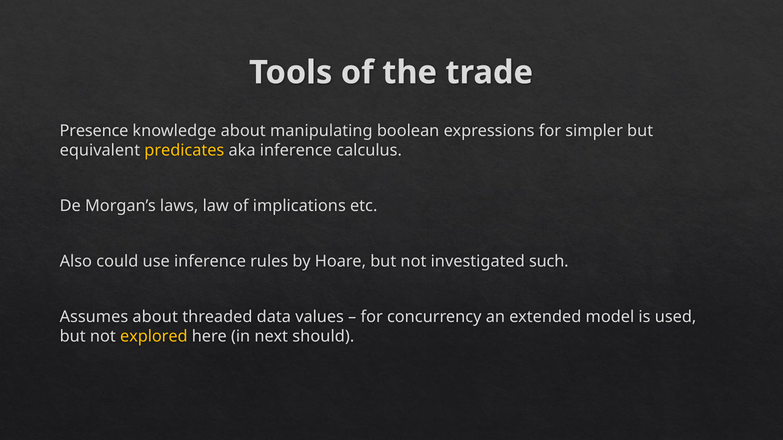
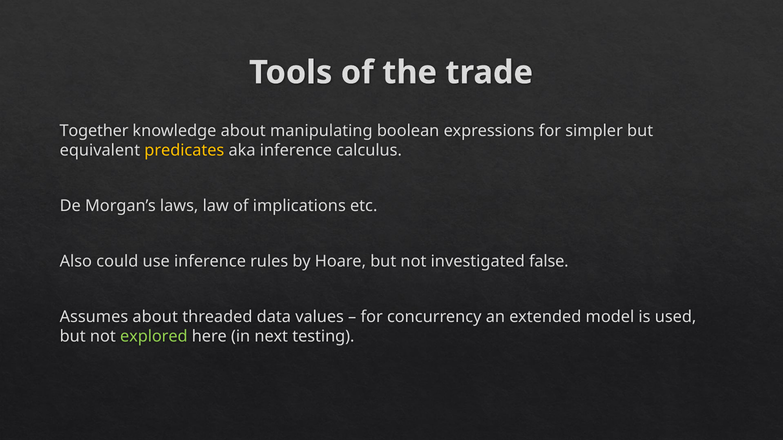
Presence: Presence -> Together (94, 131)
such: such -> false (549, 262)
explored colour: yellow -> light green (154, 337)
should: should -> testing (323, 337)
